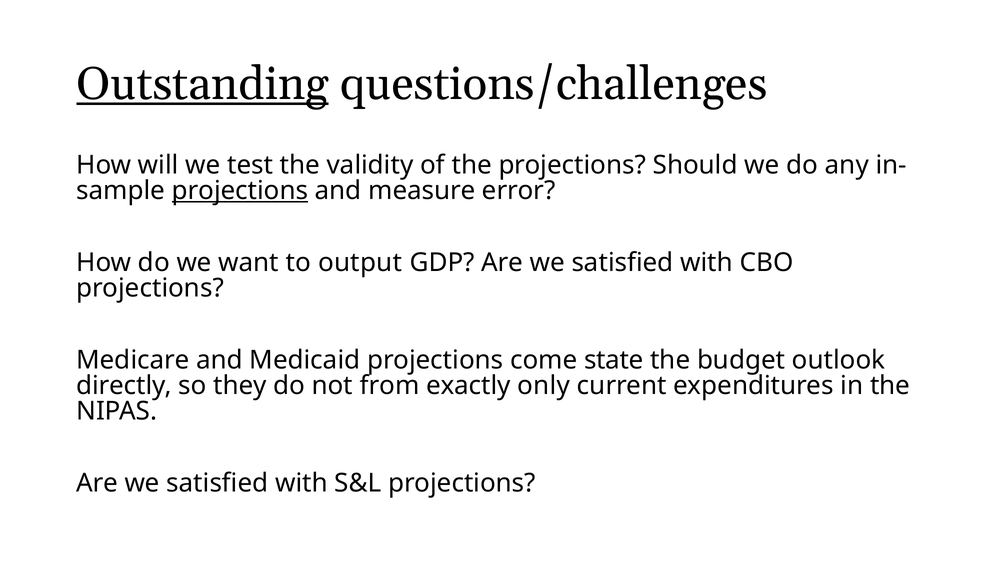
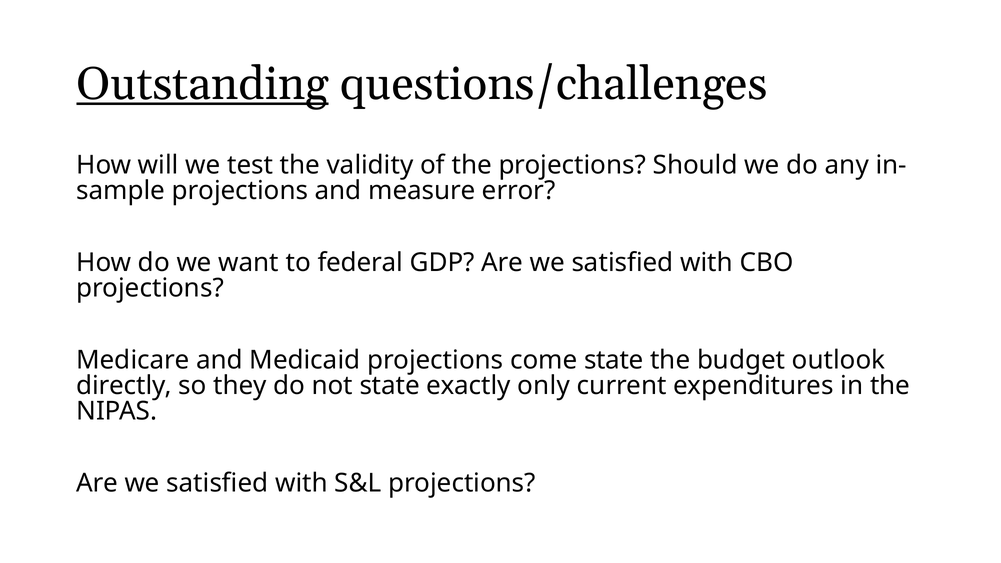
projections underline: present -> none (240, 191)
output: output -> federal (360, 263)
not from: from -> state (390, 386)
